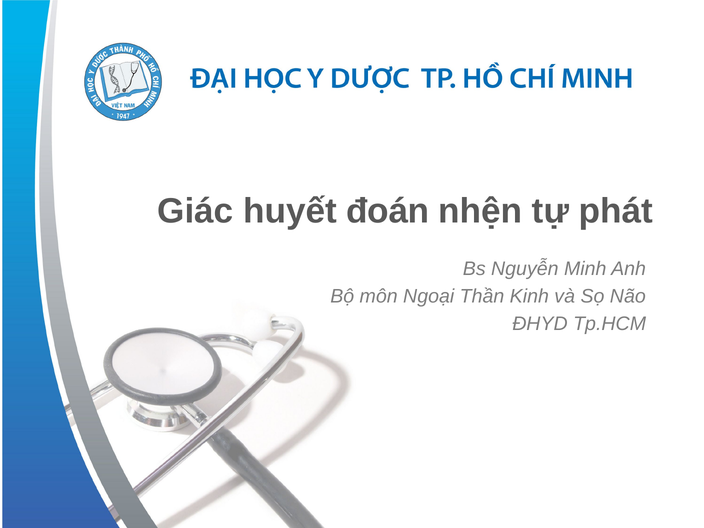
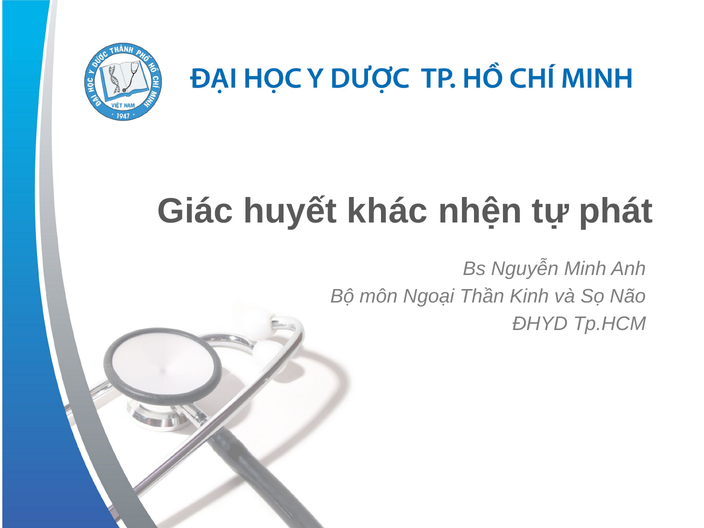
đoán: đoán -> khác (387, 211)
